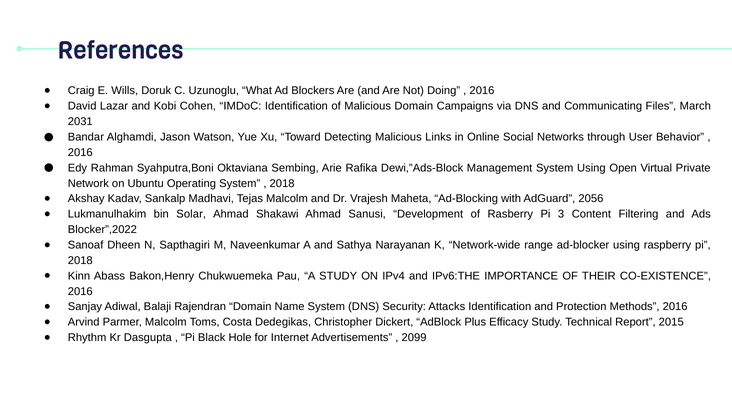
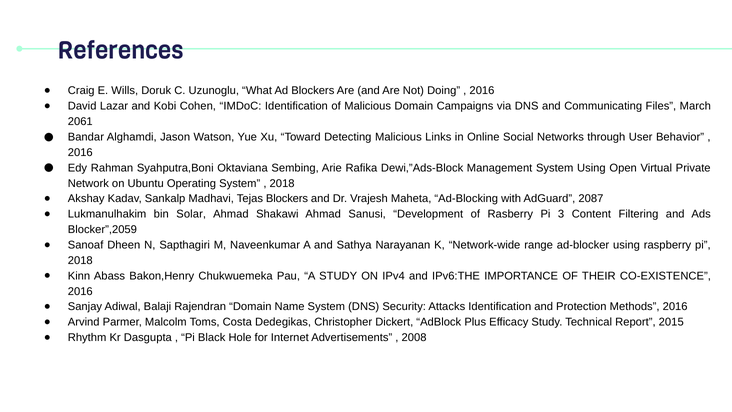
2031: 2031 -> 2061 (80, 122)
Tejas Malcolm: Malcolm -> Blockers (287, 199)
2056: 2056 -> 2087 (591, 199)
Blocker”,2022: Blocker”,2022 -> Blocker”,2059 (102, 230)
2099: 2099 -> 2008 (414, 337)
